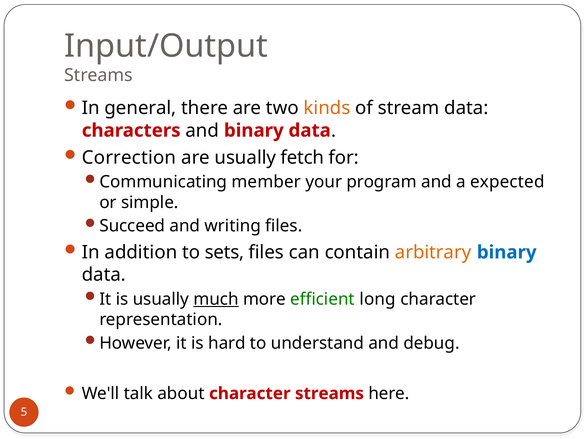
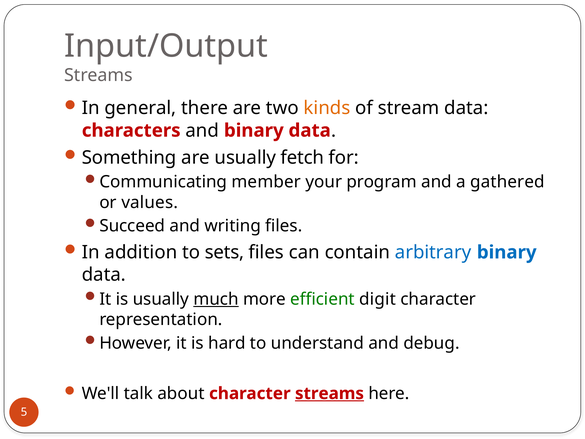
Correction: Correction -> Something (129, 158)
expected: expected -> gathered (507, 182)
simple: simple -> values (150, 202)
arbitrary colour: orange -> blue (433, 252)
long: long -> digit (378, 299)
streams underline: none -> present (329, 393)
